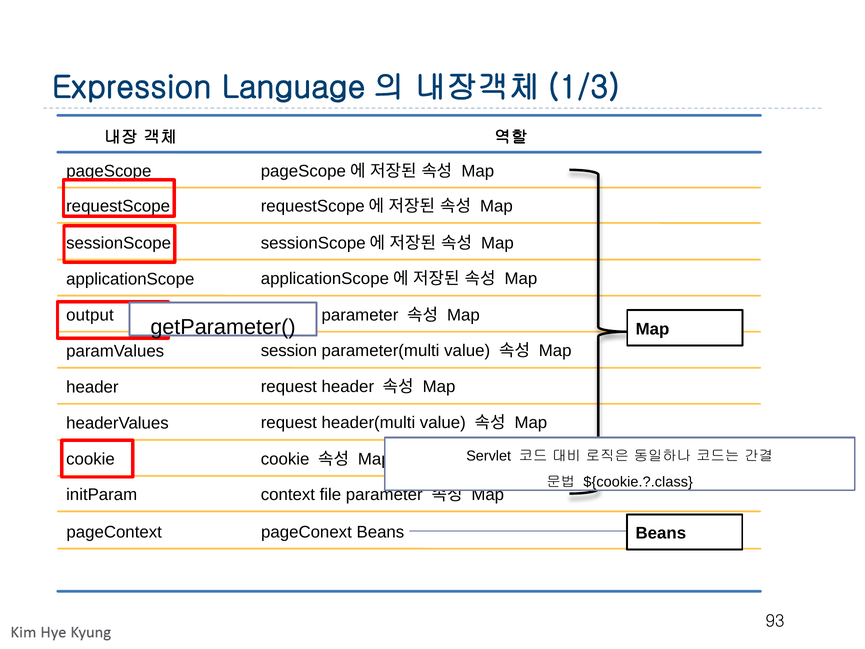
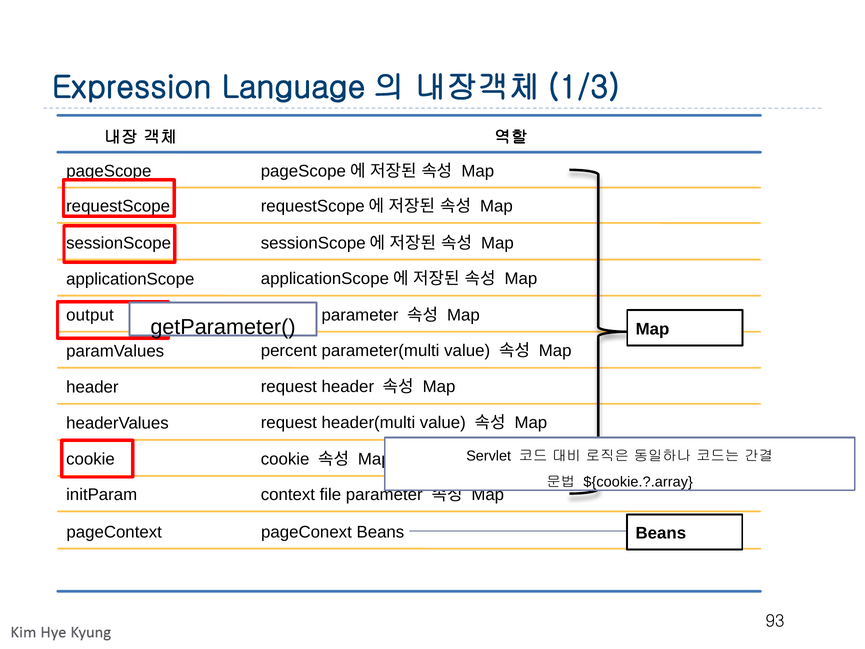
session: session -> percent (289, 350)
${cookie.?.class: ${cookie.?.class -> ${cookie.?.array (638, 482)
